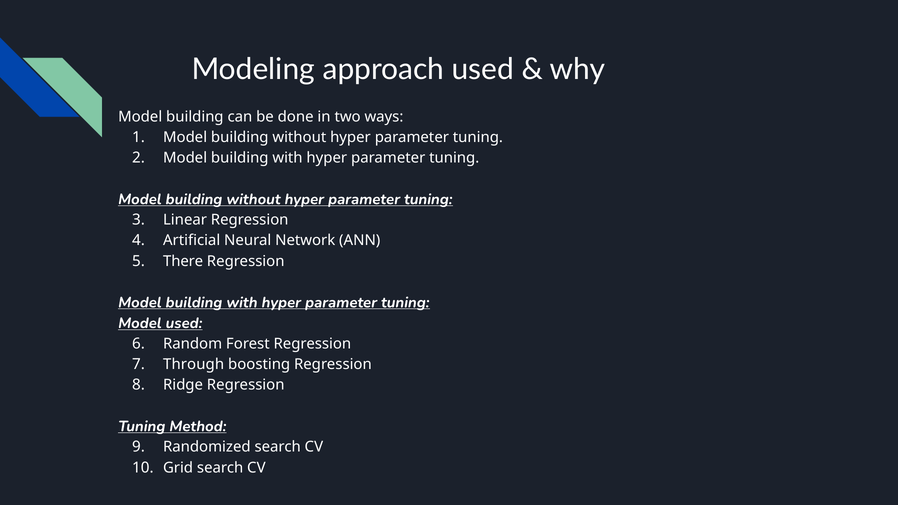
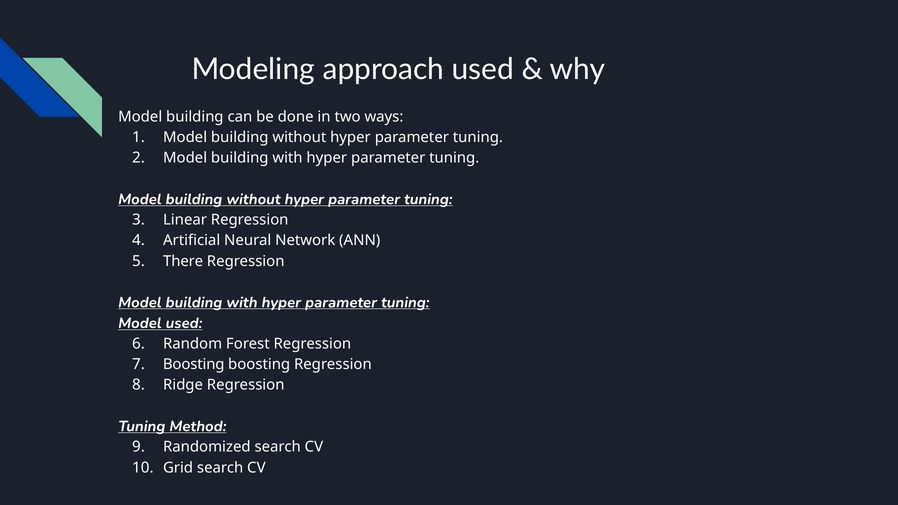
Through: Through -> Boosting (194, 364)
